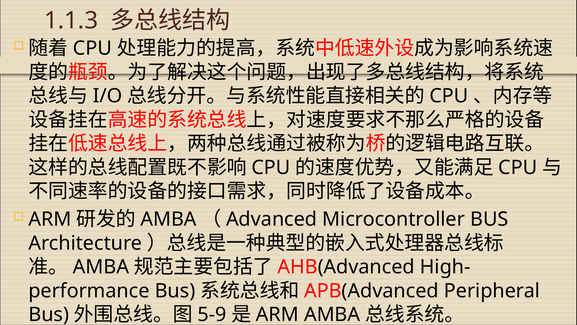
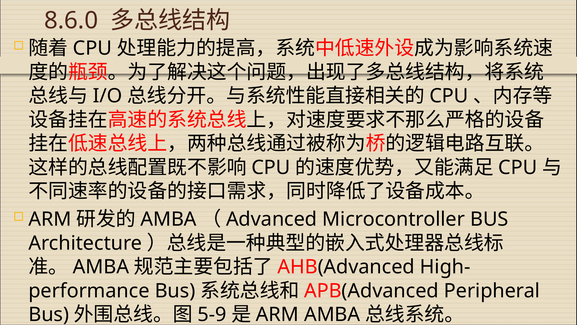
1.1.3: 1.1.3 -> 8.6.0 (71, 20)
